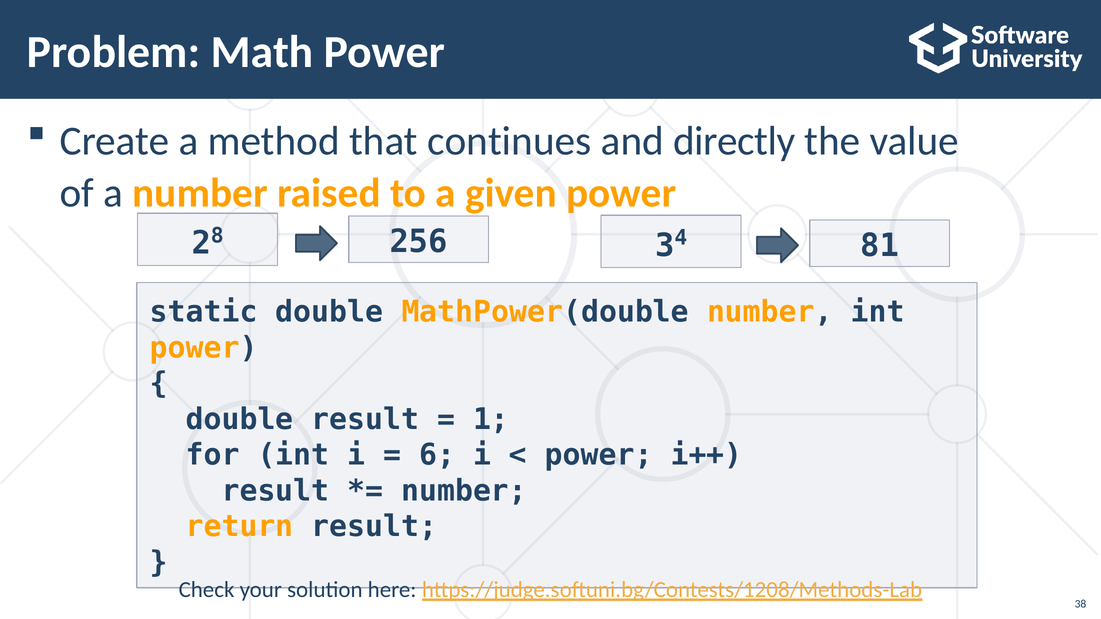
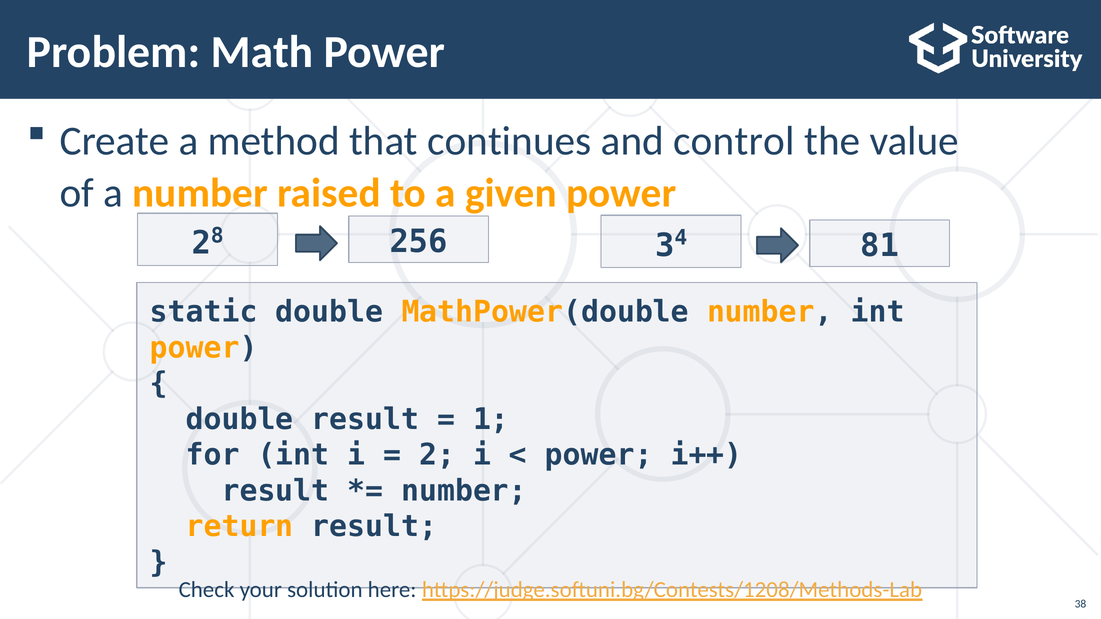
directly: directly -> control (734, 141)
6: 6 -> 2 (437, 455)
